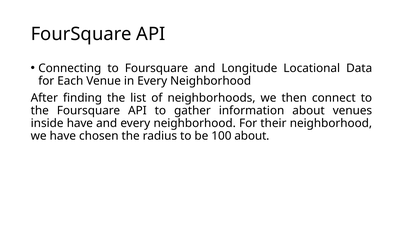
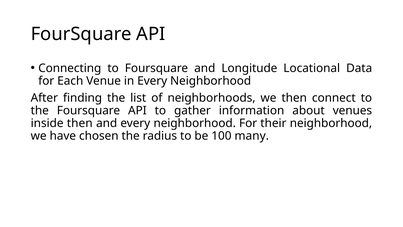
inside have: have -> then (80, 123)
100 about: about -> many (252, 136)
